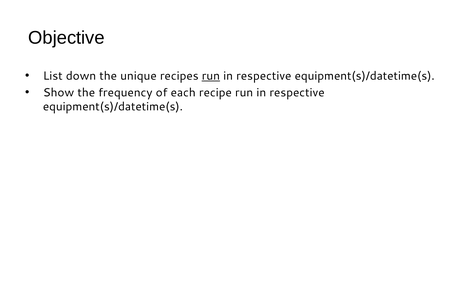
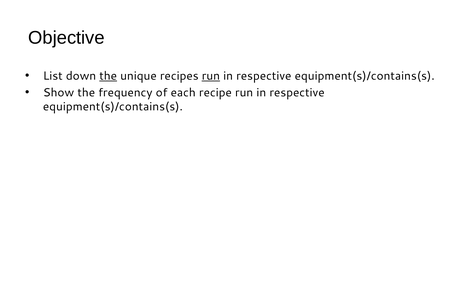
the underline: none -> present (108, 76)
equipment(s)/datetime(s: equipment(s)/datetime(s -> equipment(s)/contains(s (365, 76)
equipment(s)/datetime(s: equipment(s)/datetime(s -> equipment(s)/contains(s (113, 107)
